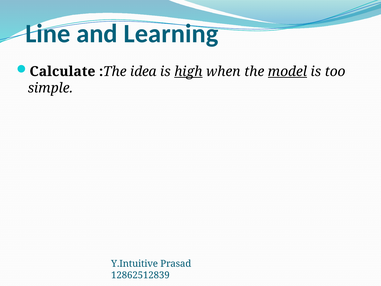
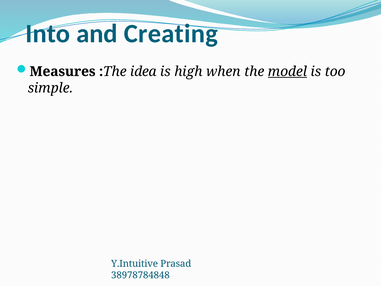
Line: Line -> Into (48, 34)
Learning: Learning -> Creating (171, 34)
Calculate: Calculate -> Measures (63, 71)
high underline: present -> none (188, 71)
12862512839: 12862512839 -> 38978784848 (140, 275)
